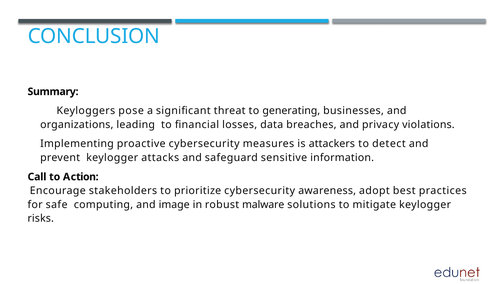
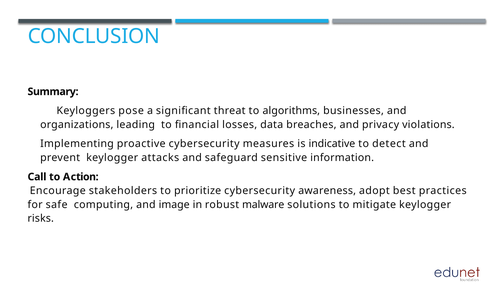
generating: generating -> algorithms (291, 111)
attackers: attackers -> indicative (332, 144)
